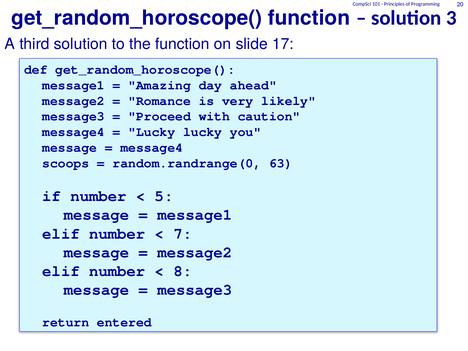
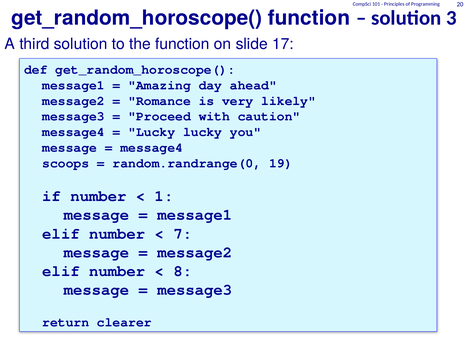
63: 63 -> 19 (281, 163)
5: 5 -> 1 (164, 196)
entered: entered -> clearer (124, 322)
